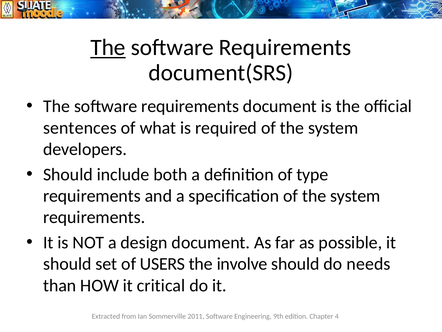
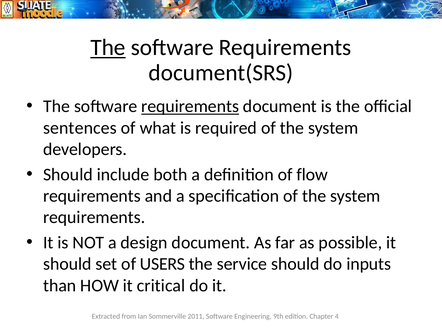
requirements underline: none -> present (190, 106)
type: type -> flow (312, 174)
involve: involve -> service (242, 264)
needs: needs -> inputs (369, 264)
